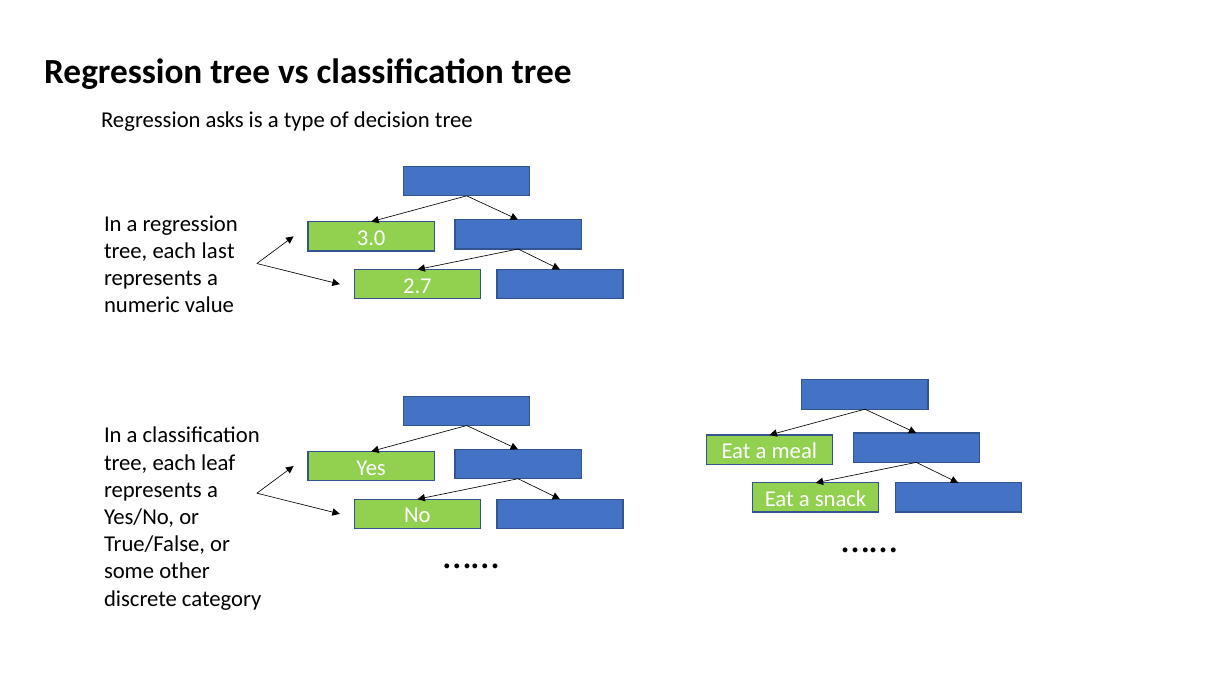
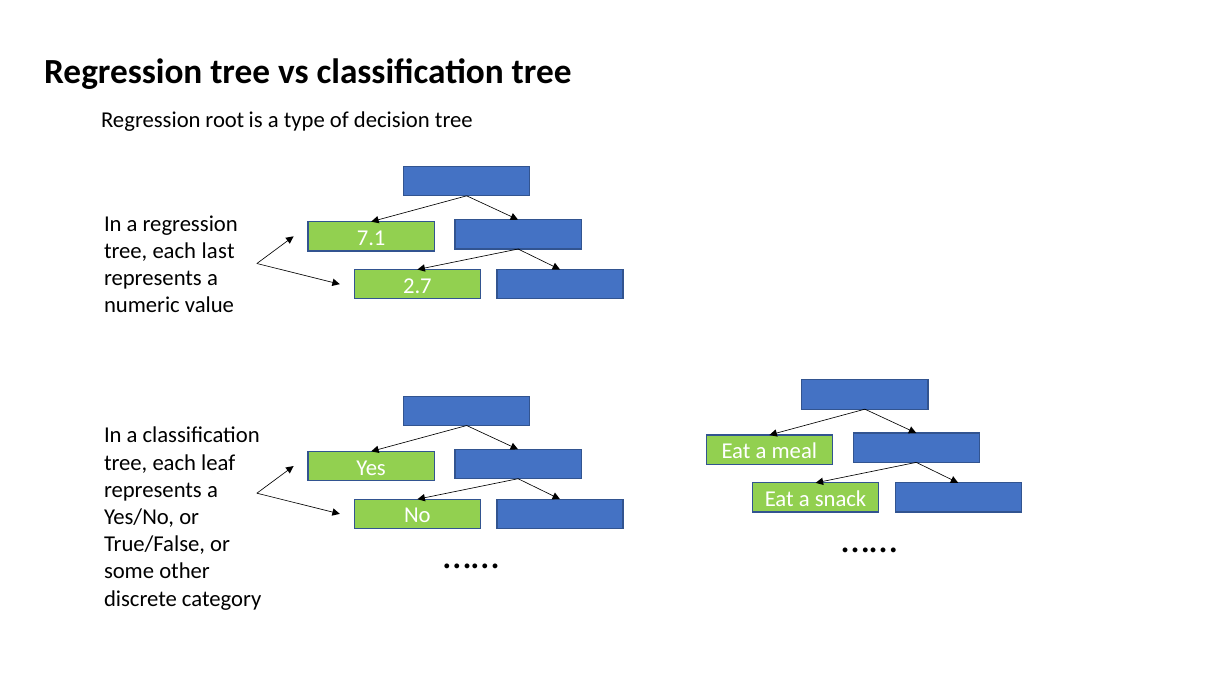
asks: asks -> root (225, 120)
3.0: 3.0 -> 7.1 (371, 238)
